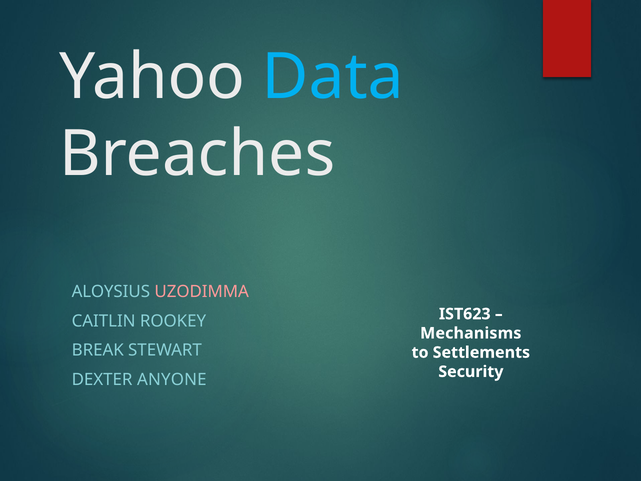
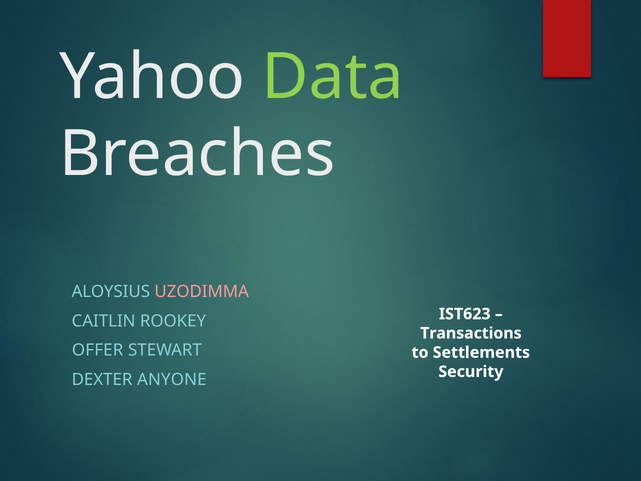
Data colour: light blue -> light green (333, 77)
Mechanisms: Mechanisms -> Transactions (471, 333)
BREAK: BREAK -> OFFER (98, 350)
